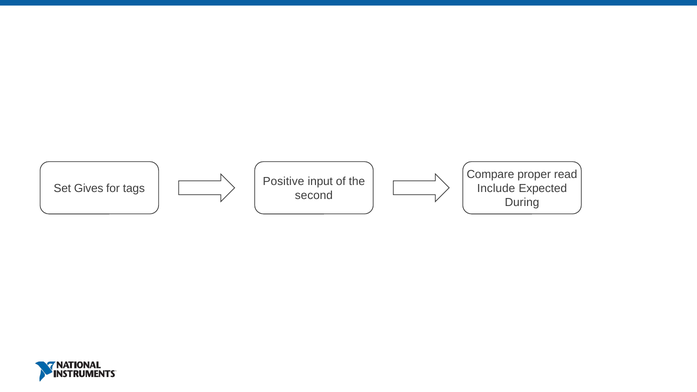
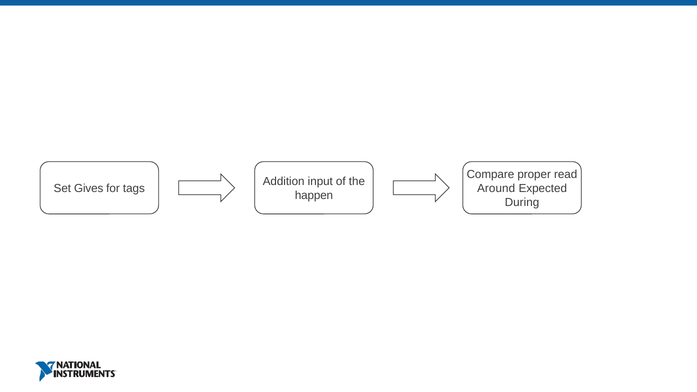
Positive: Positive -> Addition (284, 182)
Include: Include -> Around (496, 189)
second: second -> happen (314, 196)
